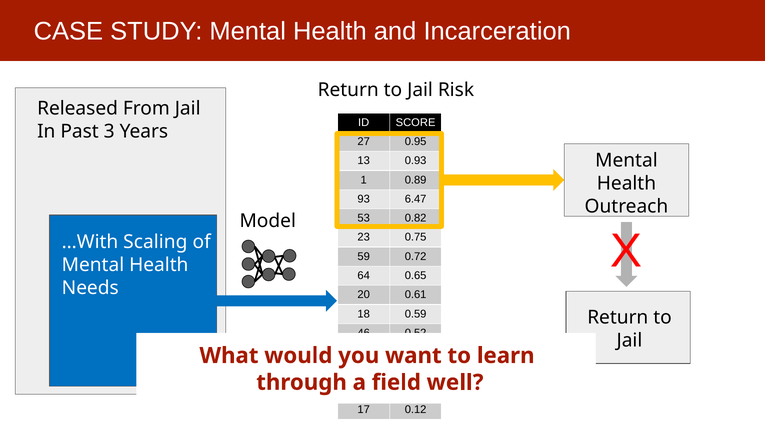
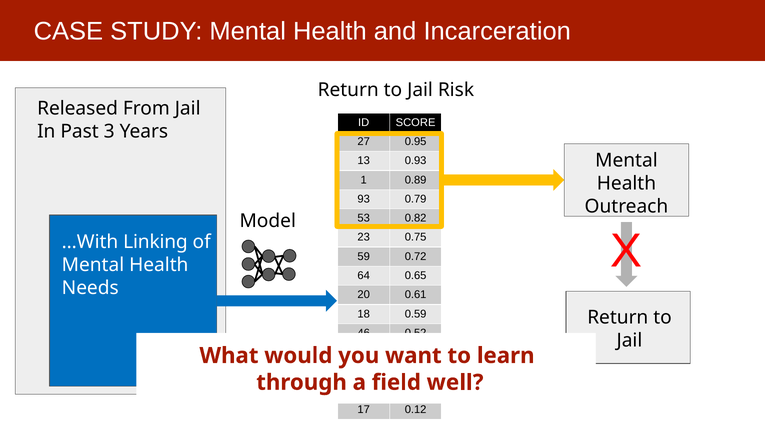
6.47: 6.47 -> 0.79 (416, 199)
Scaling: Scaling -> Linking (155, 242)
